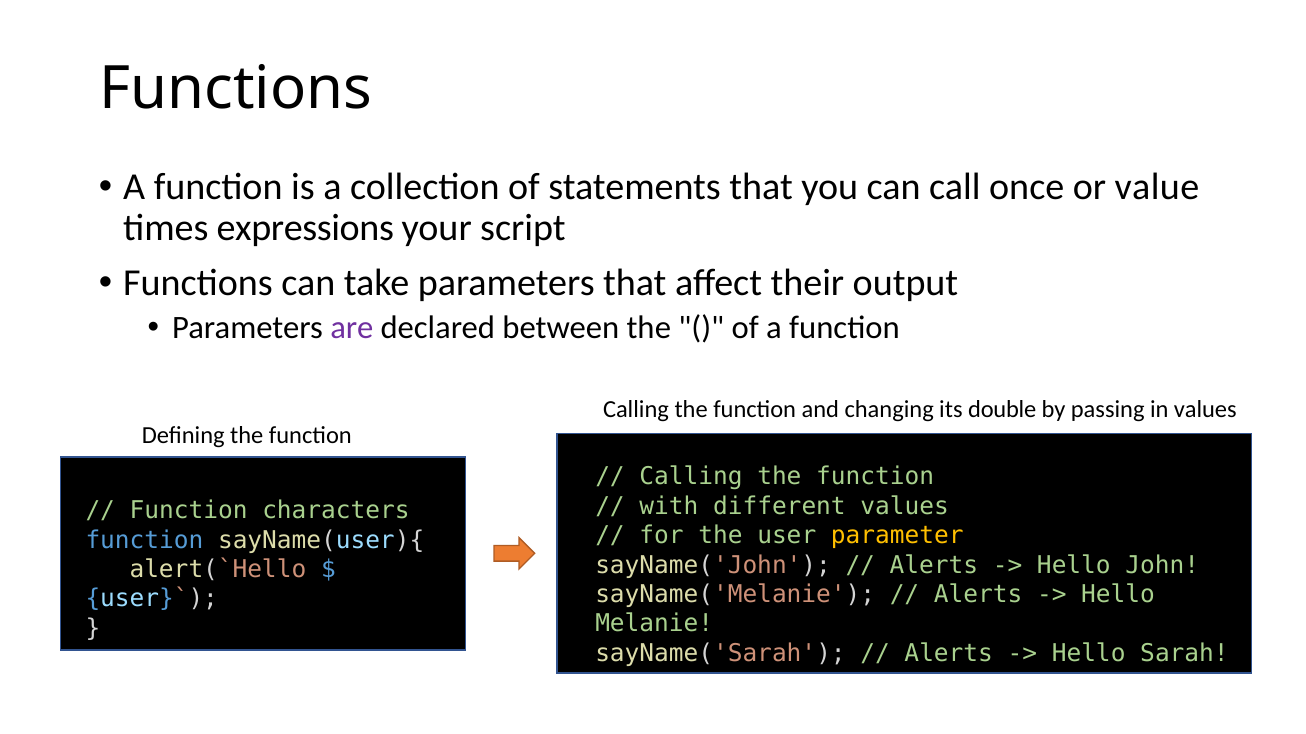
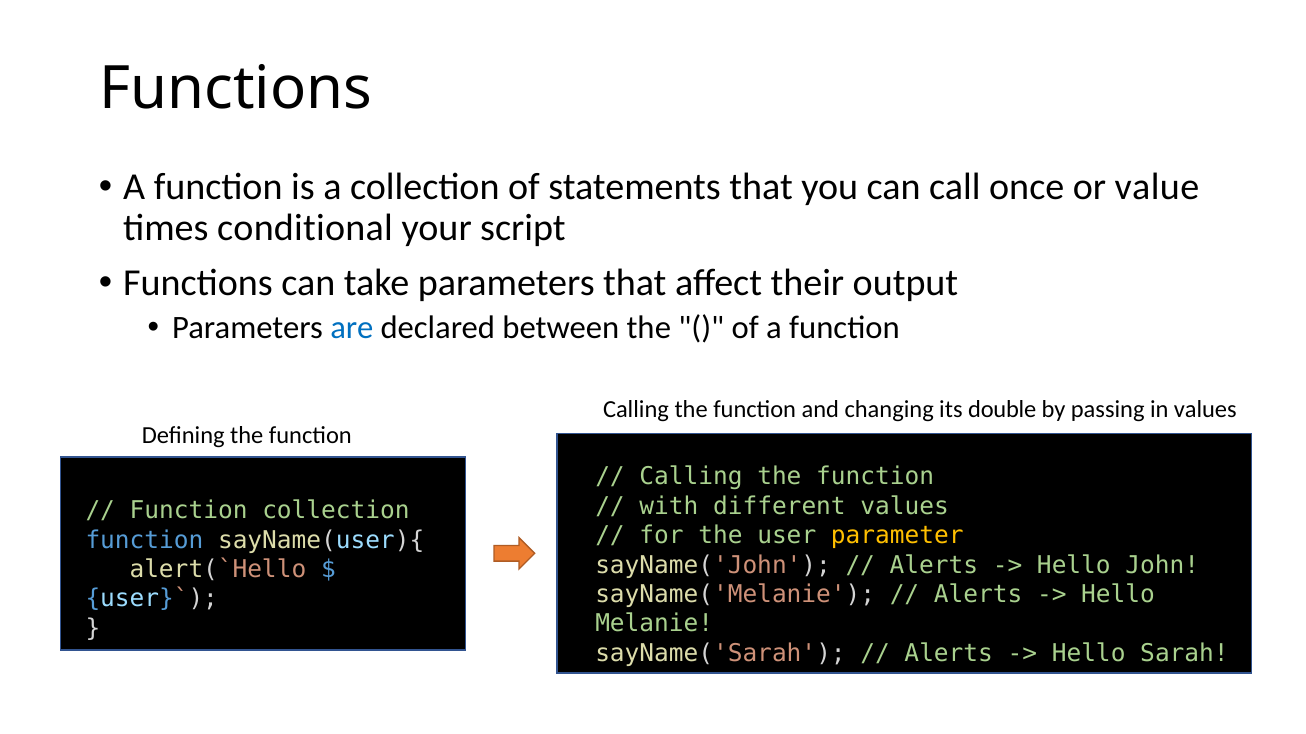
expressions: expressions -> conditional (305, 229)
are colour: purple -> blue (352, 328)
Function characters: characters -> collection (336, 511)
